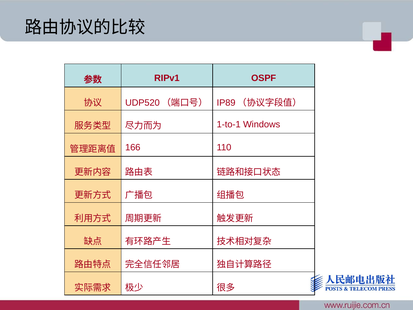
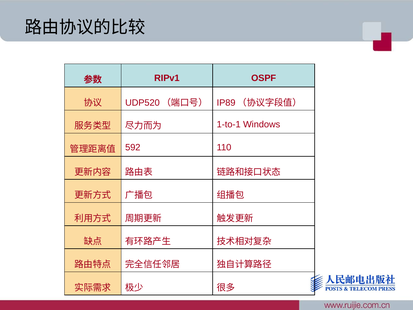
166: 166 -> 592 (133, 147)
